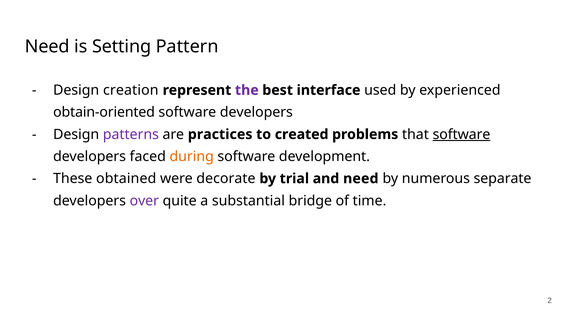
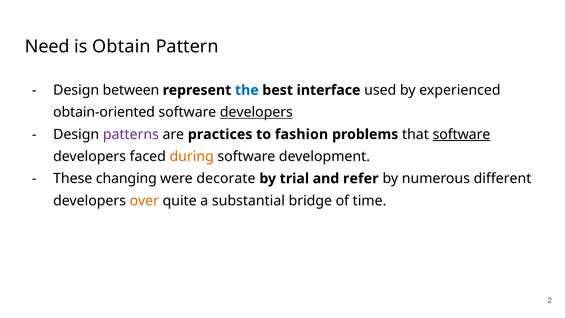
Setting: Setting -> Obtain (121, 46)
creation: creation -> between (131, 90)
the colour: purple -> blue (247, 90)
developers underline: none -> present (256, 112)
created: created -> fashion (302, 134)
obtained: obtained -> changing (126, 178)
and need: need -> refer (361, 178)
separate: separate -> different (502, 178)
over colour: purple -> orange (144, 201)
